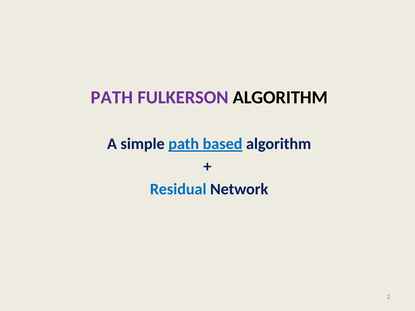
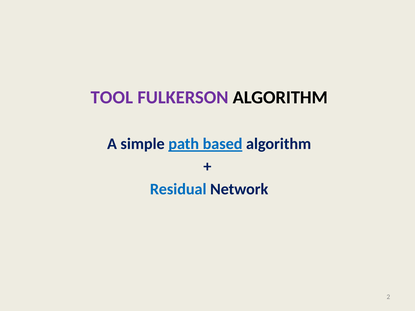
PATH: PATH -> TOOL (112, 97)
